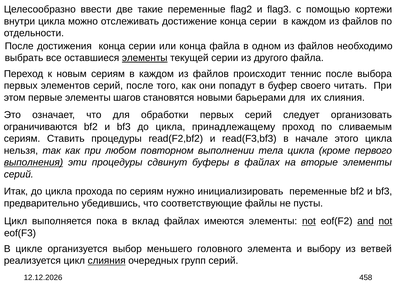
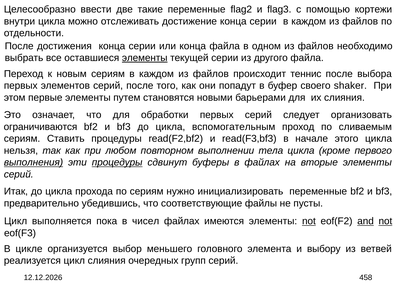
читать: читать -> shakеr (350, 86)
шагов: шагов -> путем (127, 97)
принадлежащему: принадлежащему -> вспомогательным (234, 127)
процедуры underline: none -> present (117, 162)
вклад: вклад -> чисел (146, 221)
слияния underline: present -> none (107, 261)
